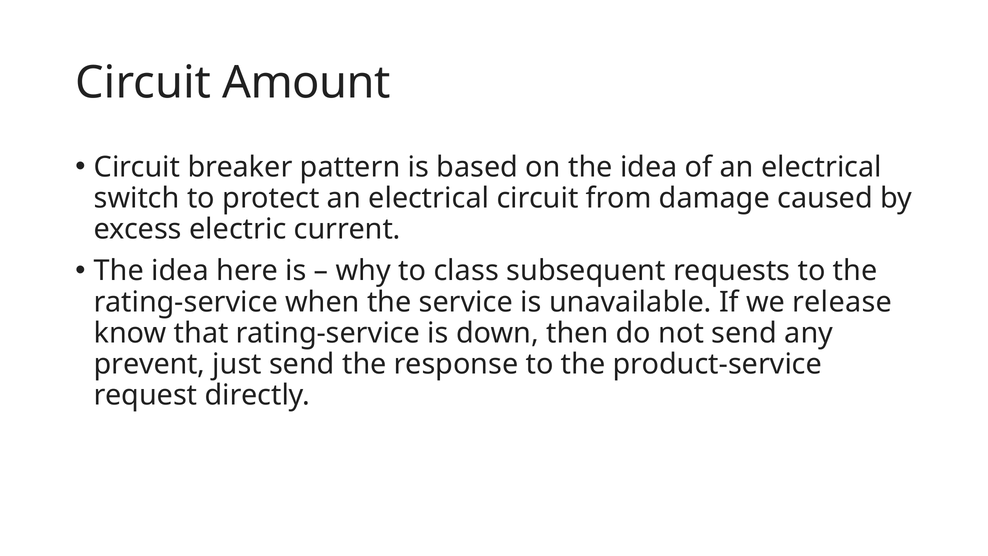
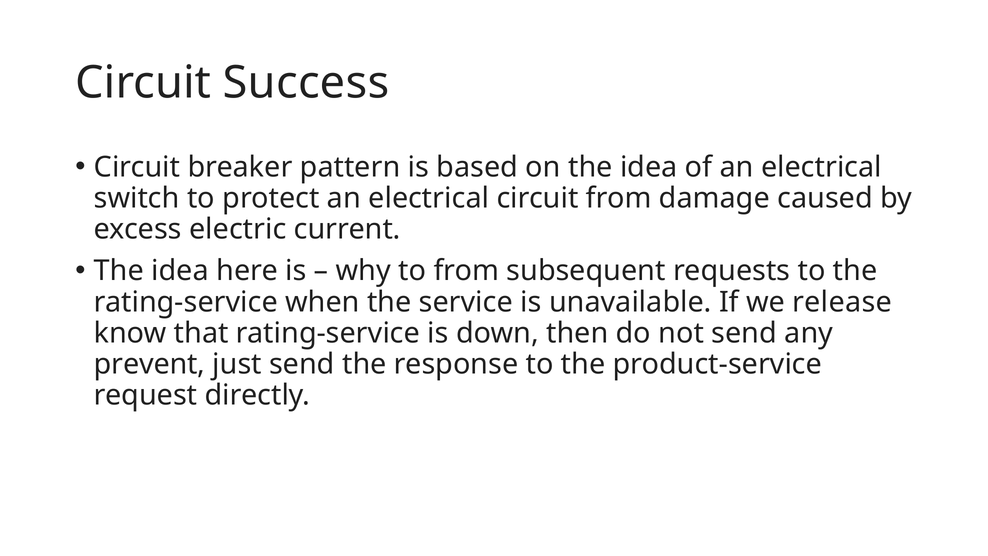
Amount: Amount -> Success (306, 83)
to class: class -> from (466, 271)
